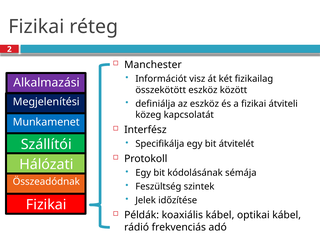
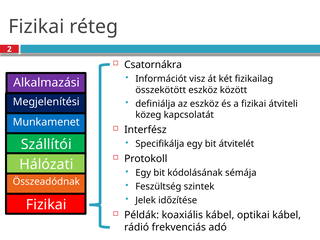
Manchester: Manchester -> Csatornákra (153, 65)
